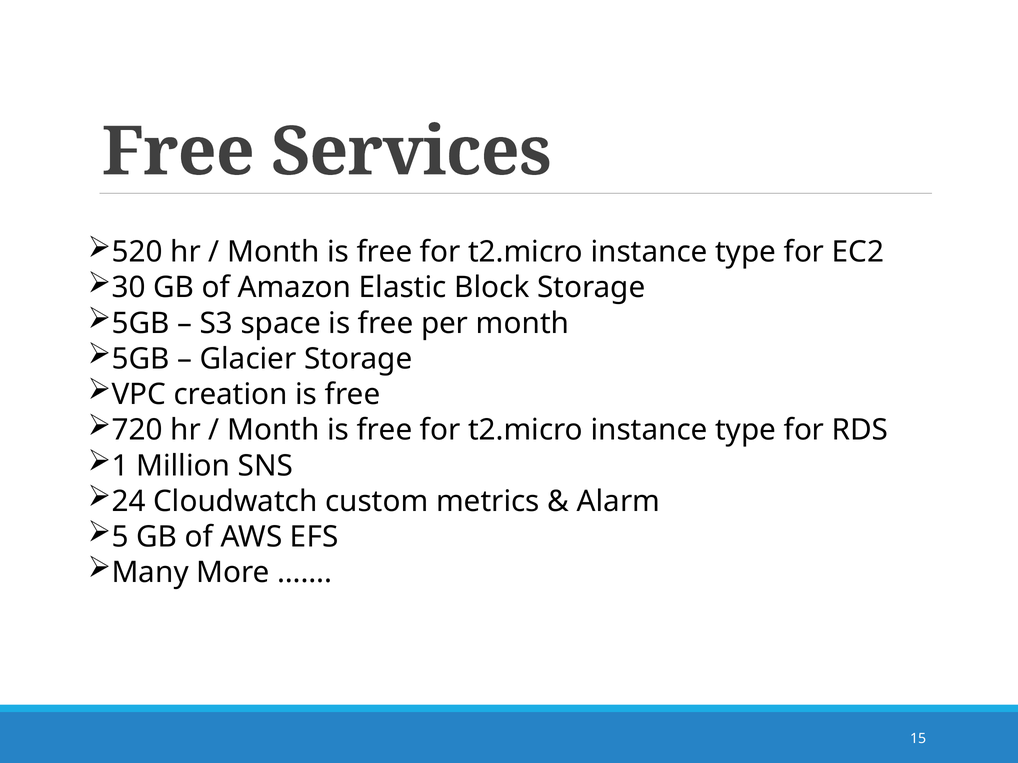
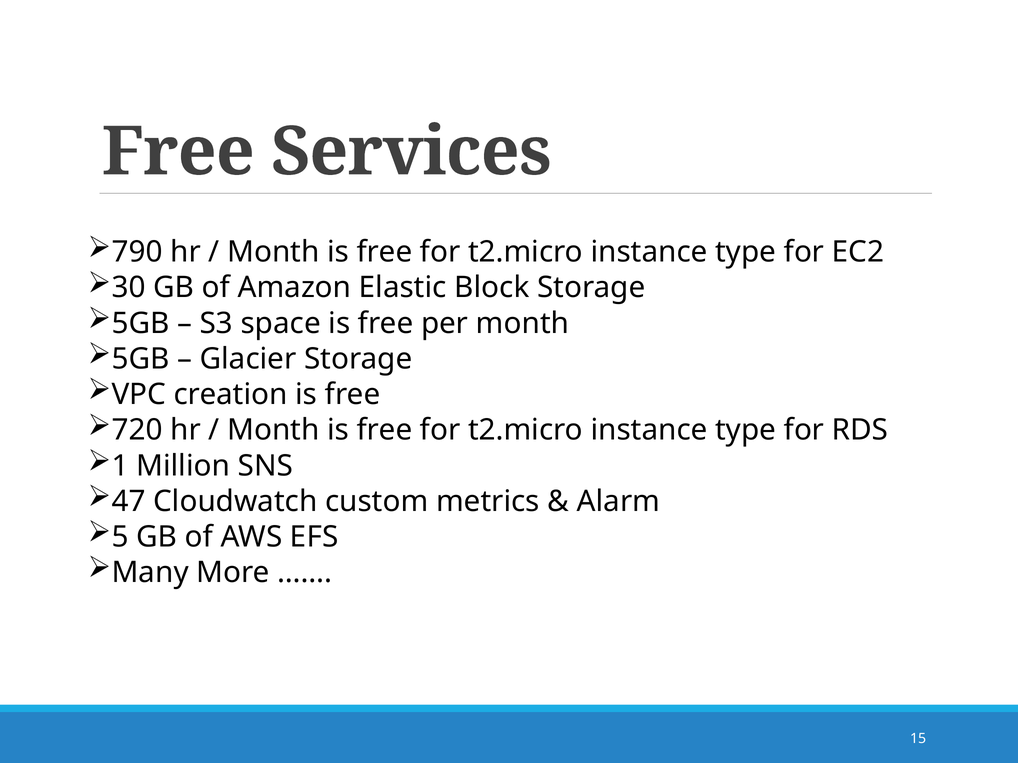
520: 520 -> 790 (137, 252)
24: 24 -> 47 (129, 502)
